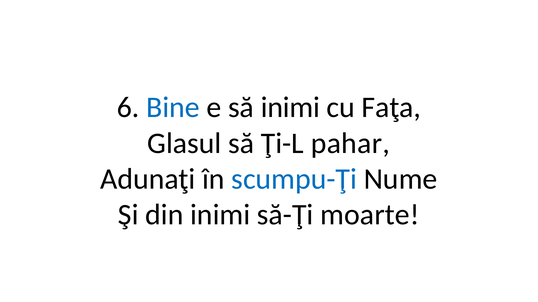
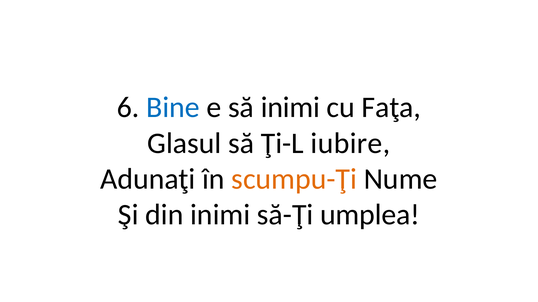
pahar: pahar -> iubire (350, 144)
scumpu-Ţi colour: blue -> orange (294, 179)
moarte: moarte -> umplea (370, 215)
